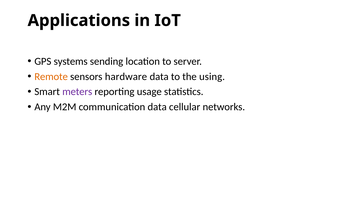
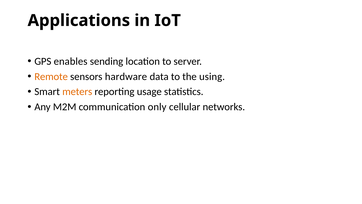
systems: systems -> enables (71, 61)
meters colour: purple -> orange (77, 92)
communication data: data -> only (157, 107)
